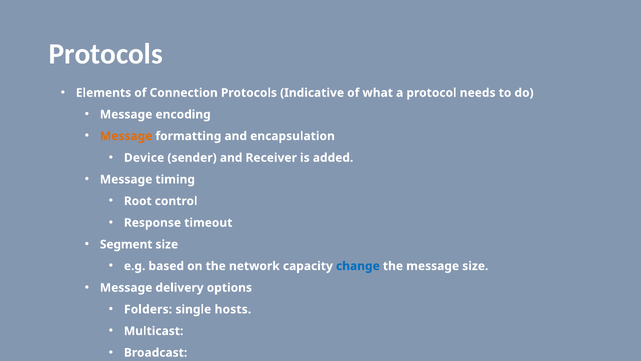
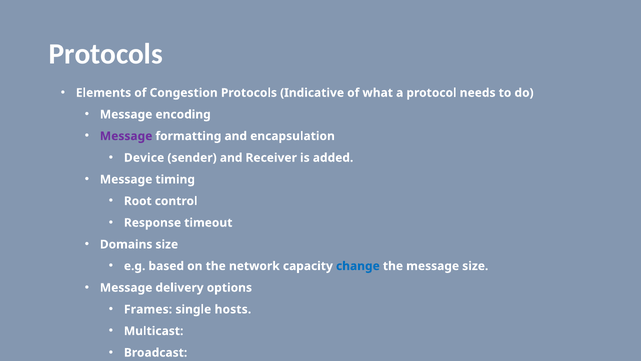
Connection: Connection -> Congestion (184, 93)
Message colour: orange -> purple (126, 136)
Segment: Segment -> Domains (126, 244)
Folders: Folders -> Frames (148, 309)
